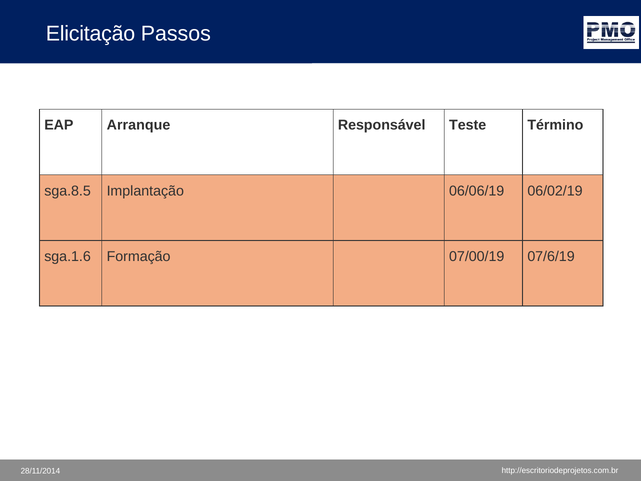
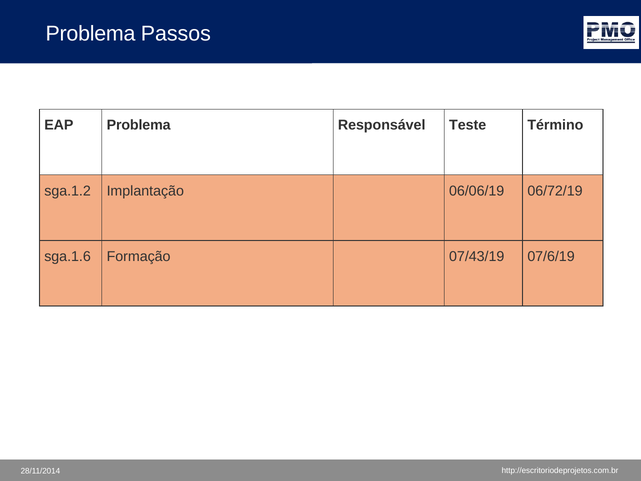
Elicitação: Elicitação -> Problema (91, 34)
EAP Arranque: Arranque -> Problema (139, 125)
sga.8.5: sga.8.5 -> sga.1.2 (68, 191)
06/02/19: 06/02/19 -> 06/72/19 (555, 191)
07/00/19: 07/00/19 -> 07/43/19 (477, 256)
